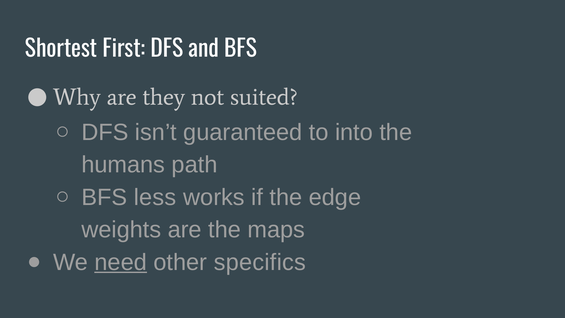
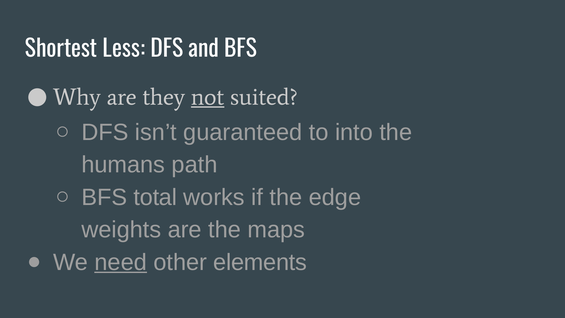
First: First -> Less (124, 49)
not underline: none -> present (208, 97)
less: less -> total (155, 197)
specifics: specifics -> elements (260, 262)
